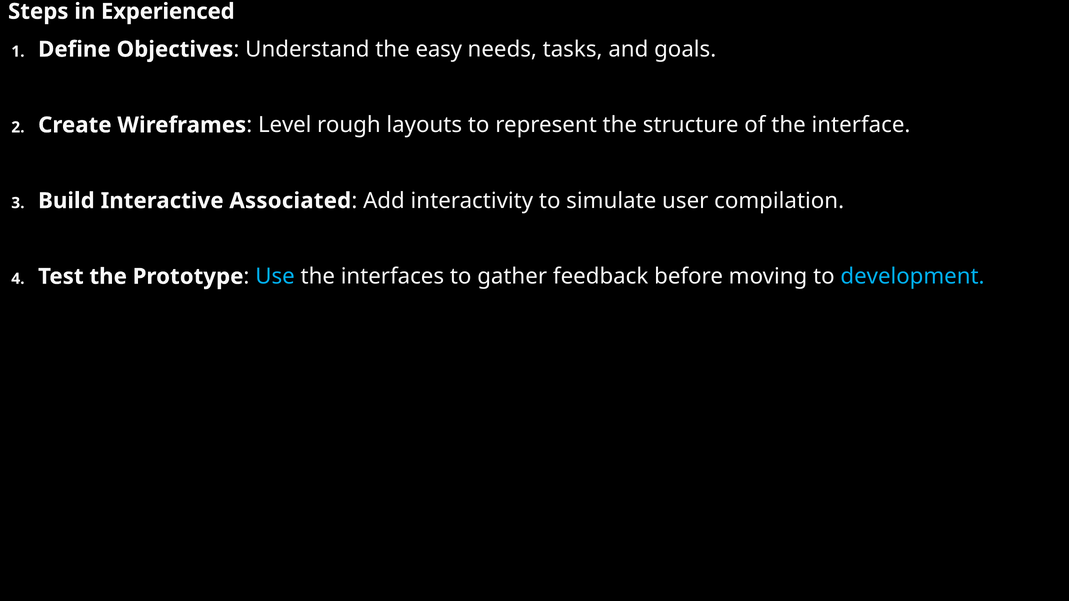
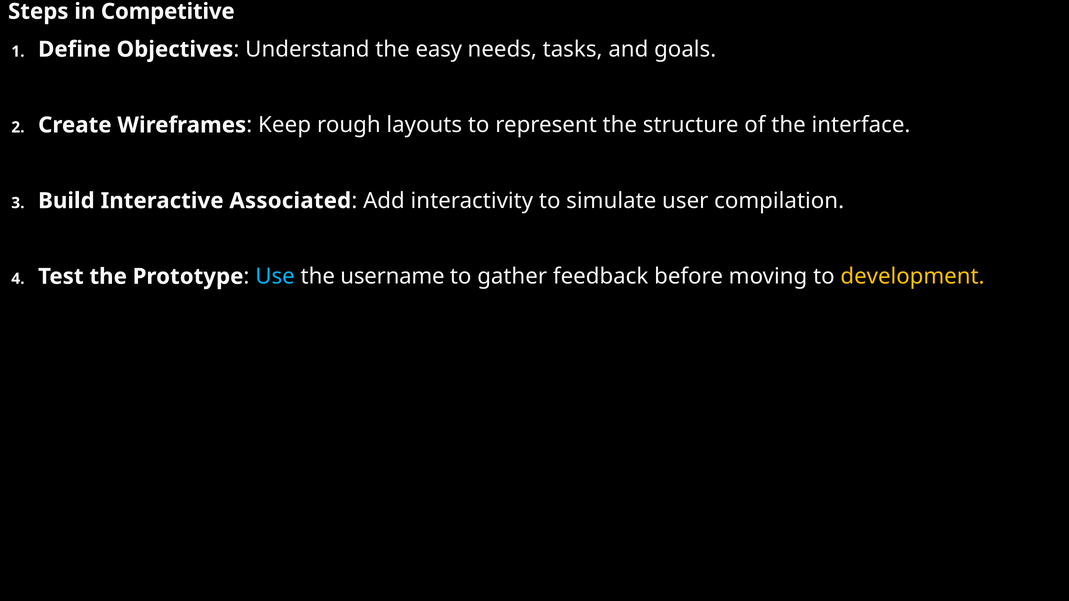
Experienced: Experienced -> Competitive (168, 11)
Level: Level -> Keep (285, 125)
interfaces: interfaces -> username (393, 277)
development colour: light blue -> yellow (913, 277)
